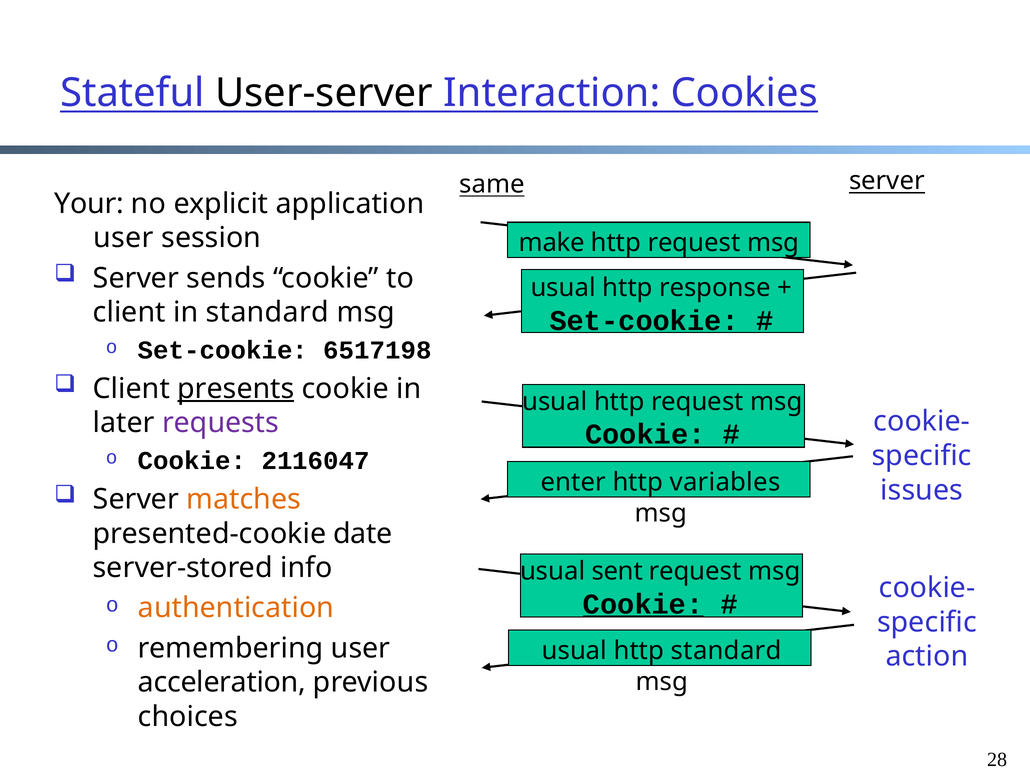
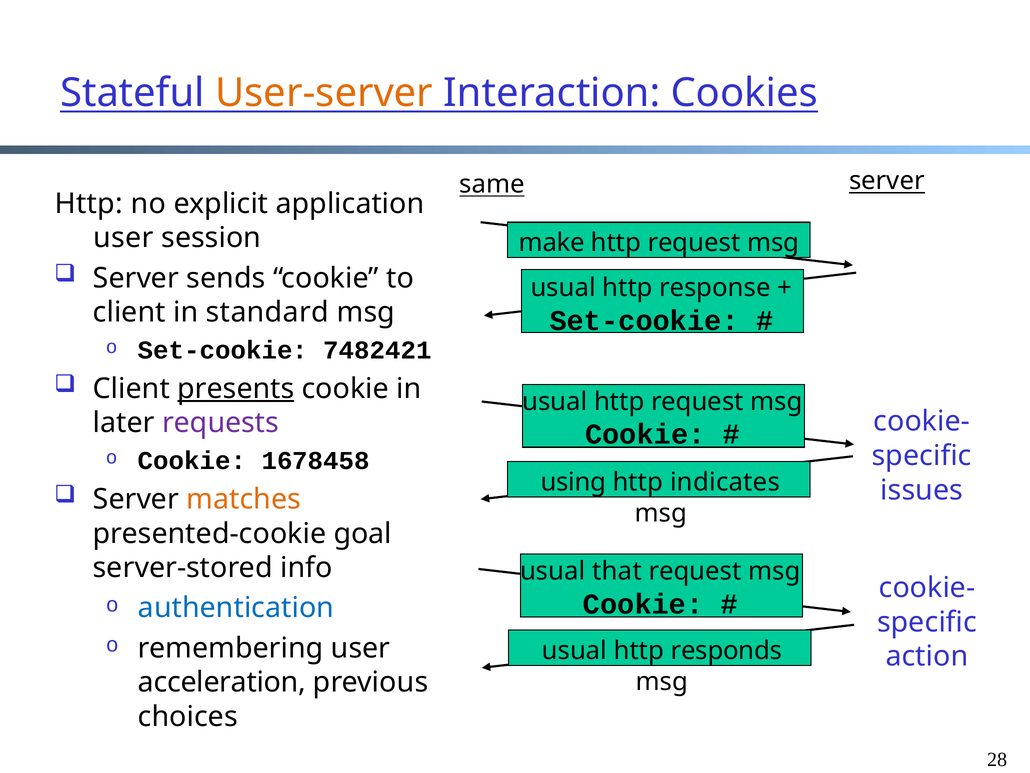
User-server colour: black -> orange (324, 93)
Your: Your -> Http (89, 204)
6517198: 6517198 -> 7482421 (377, 350)
2116047: 2116047 -> 1678458 (316, 460)
enter: enter -> using (573, 482)
variables: variables -> indicates (725, 482)
date: date -> goal (363, 533)
sent: sent -> that (617, 571)
Cookie underline: present -> none (643, 604)
authentication colour: orange -> blue (236, 608)
http standard: standard -> responds (726, 650)
